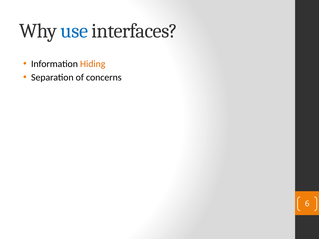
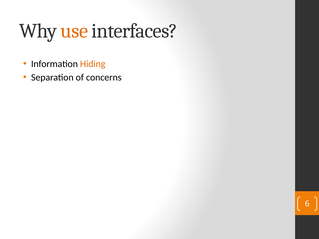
use colour: blue -> orange (74, 31)
